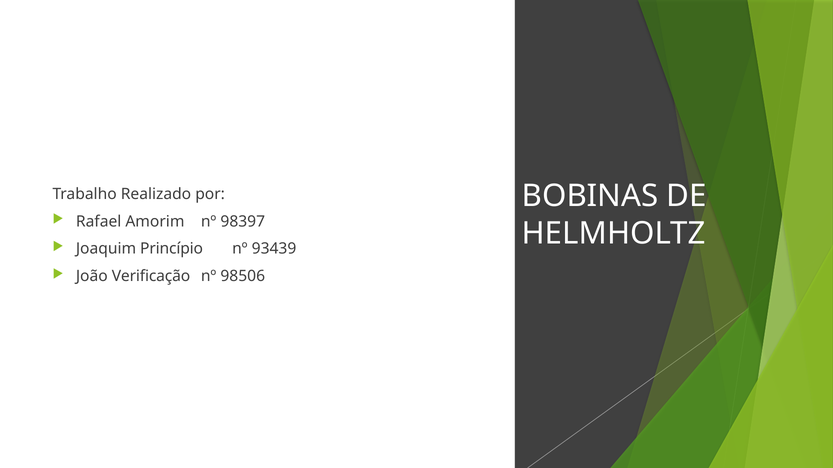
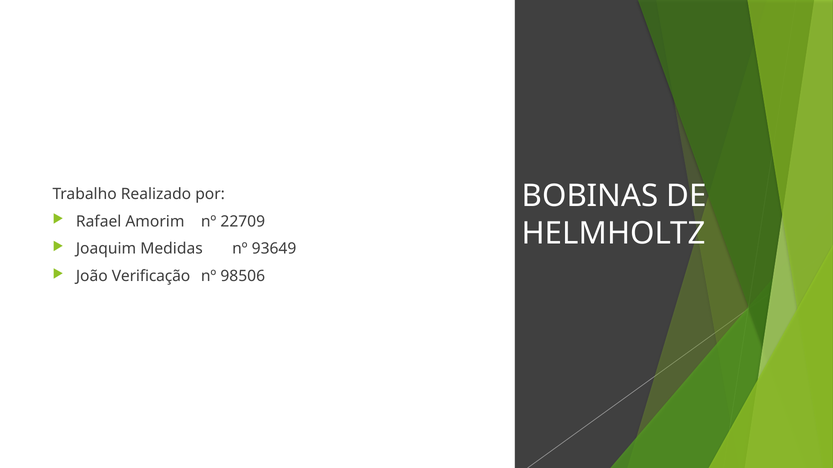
98397: 98397 -> 22709 (243, 222)
Princípio: Princípio -> Medidas (172, 249)
93439: 93439 -> 93649 (274, 249)
